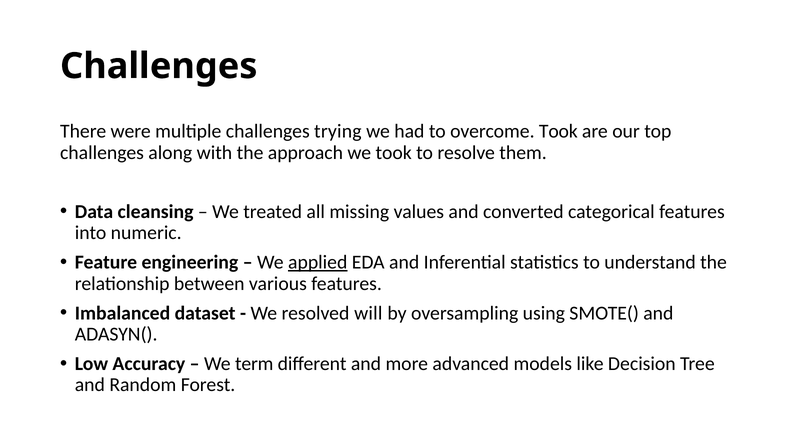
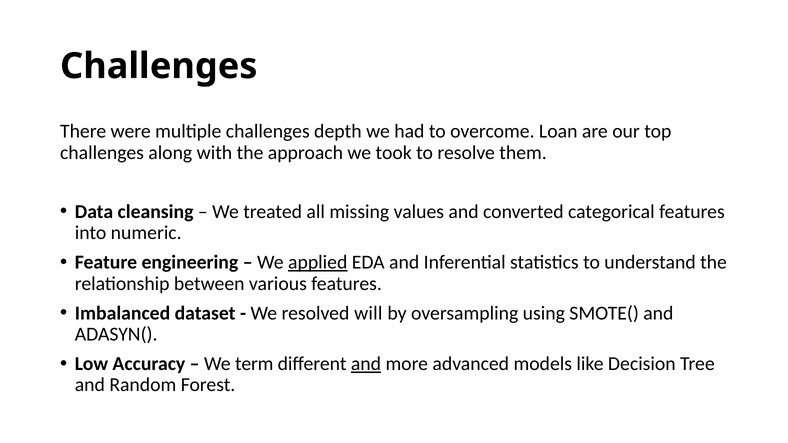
trying: trying -> depth (338, 131)
overcome Took: Took -> Loan (558, 131)
and underline: none -> present (366, 364)
